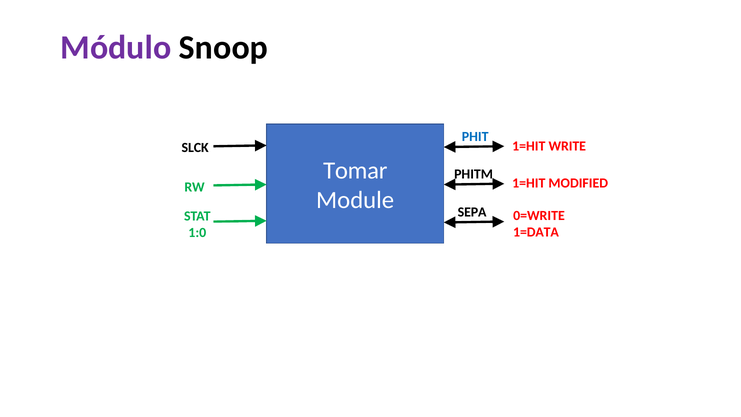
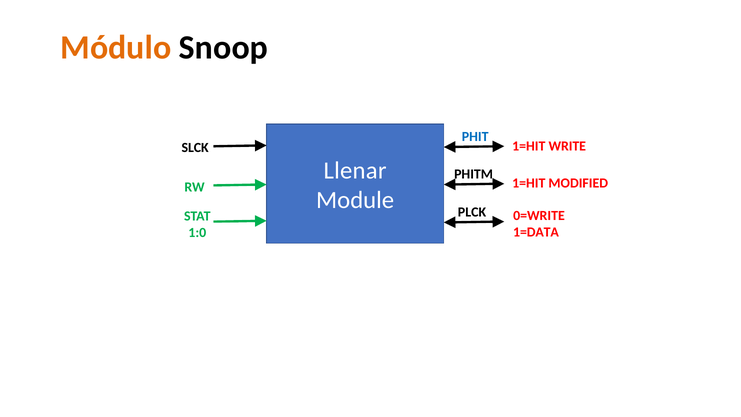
Módulo colour: purple -> orange (116, 47)
Tomar: Tomar -> Llenar (355, 171)
SEPA: SEPA -> PLCK (472, 212)
